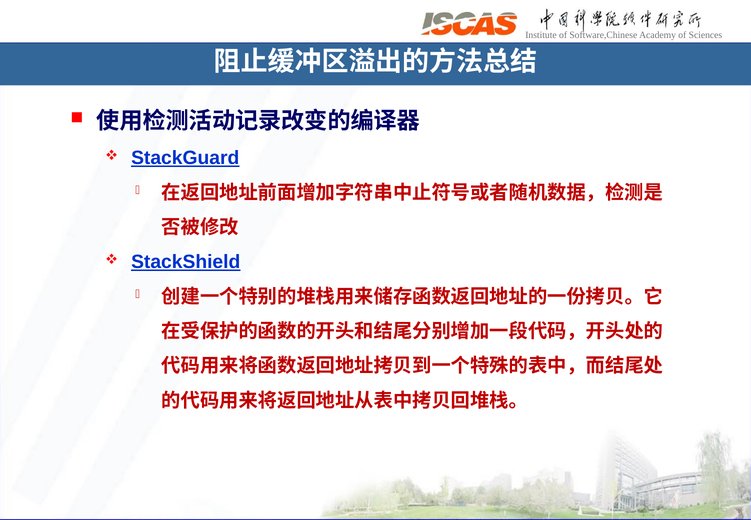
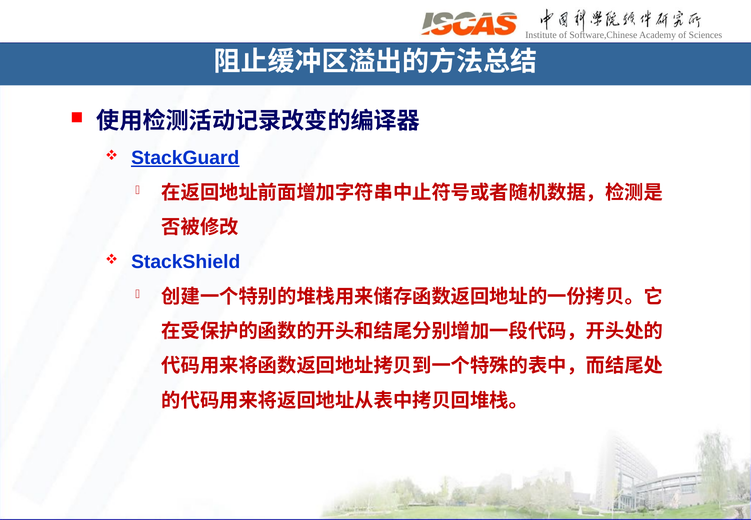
StackShield underline: present -> none (186, 262)
